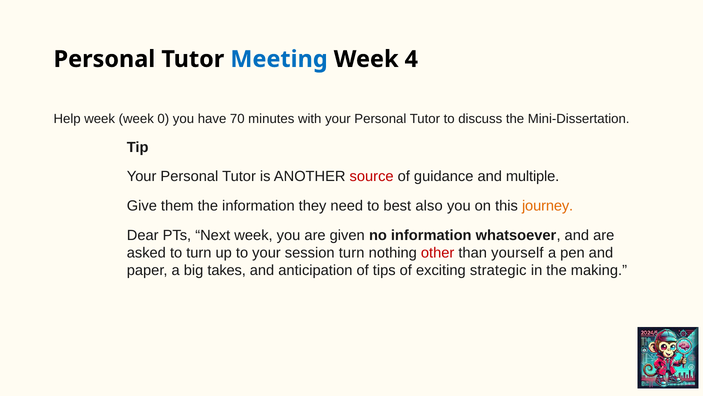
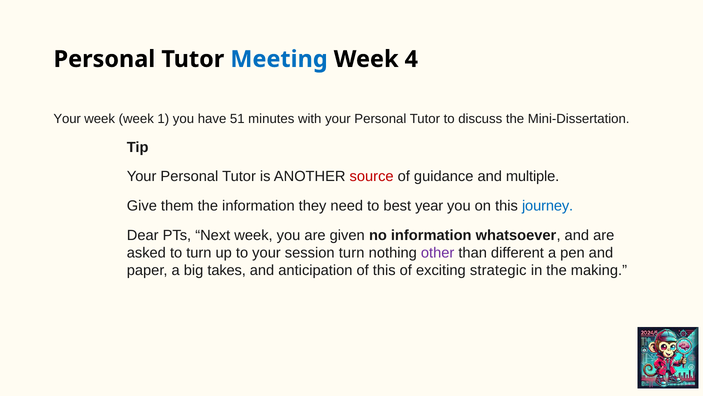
Help: Help -> Your (67, 118)
0: 0 -> 1 (163, 118)
70: 70 -> 51 (237, 118)
also: also -> year (429, 206)
journey colour: orange -> blue (548, 206)
other colour: red -> purple (438, 252)
yourself: yourself -> different (517, 252)
of tips: tips -> this (384, 270)
